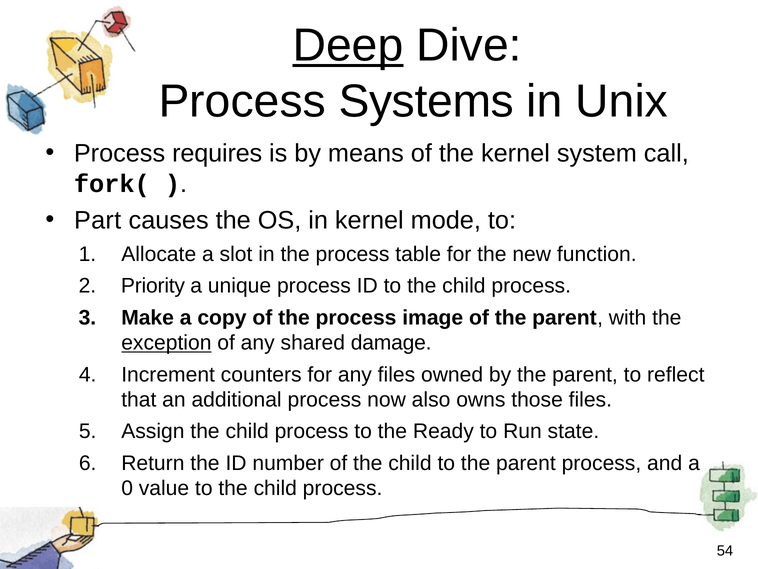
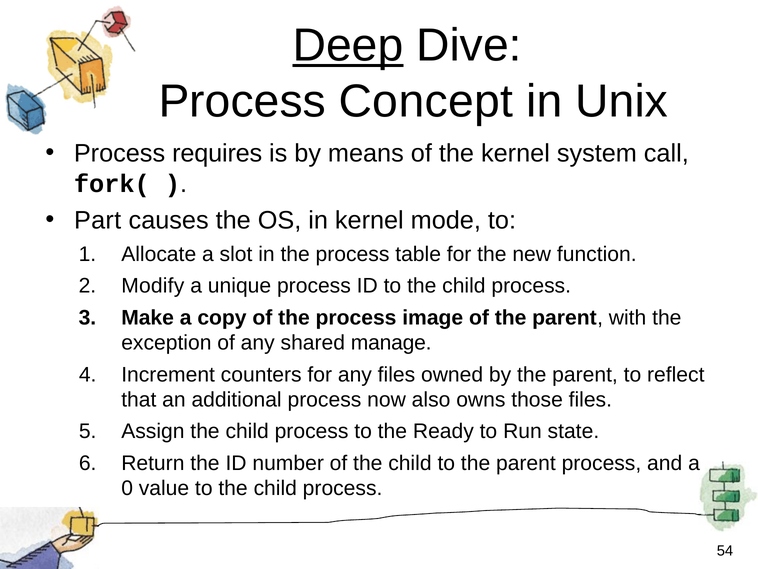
Systems: Systems -> Concept (426, 101)
Priority: Priority -> Modify (153, 286)
exception underline: present -> none (166, 343)
damage: damage -> manage (391, 343)
